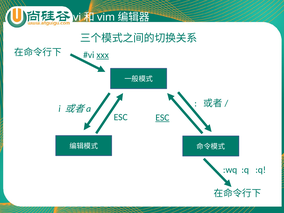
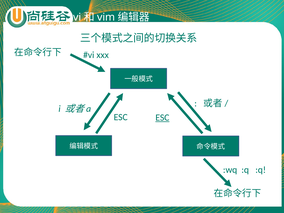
xxx underline: present -> none (103, 55)
